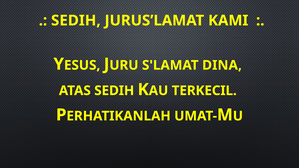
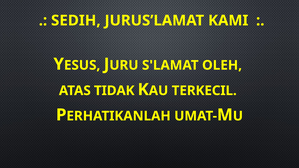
DINA: DINA -> OLEH (222, 65)
ATAS SEDIH: SEDIH -> TIDAK (114, 91)
